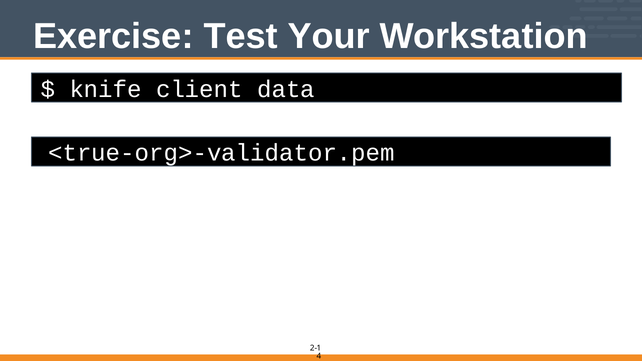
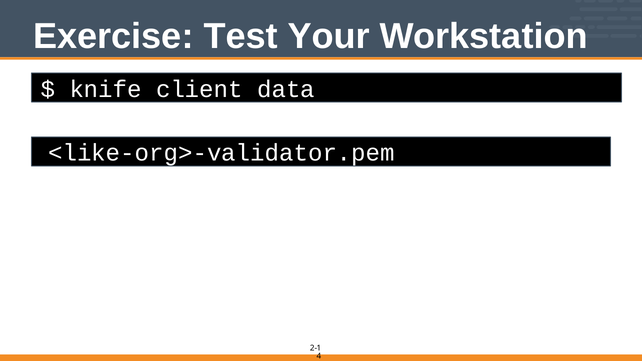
<true-org>-validator.pem: <true-org>-validator.pem -> <like-org>-validator.pem (221, 153)
